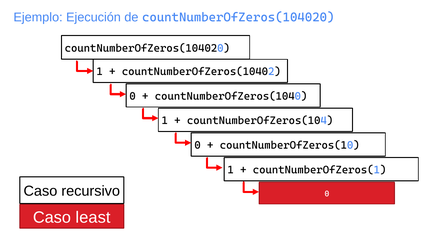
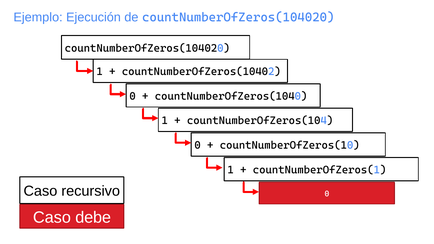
least: least -> debe (93, 218)
